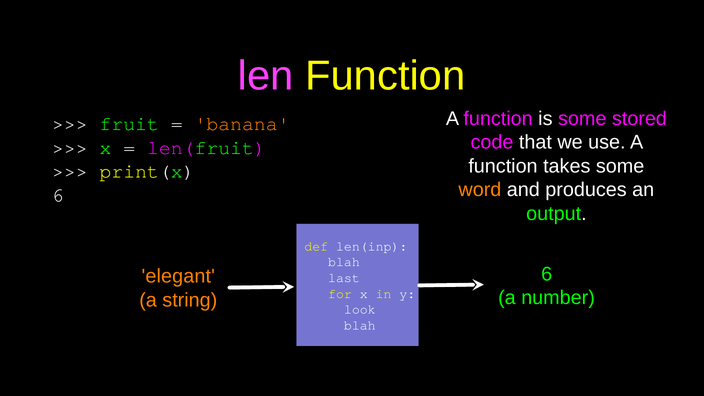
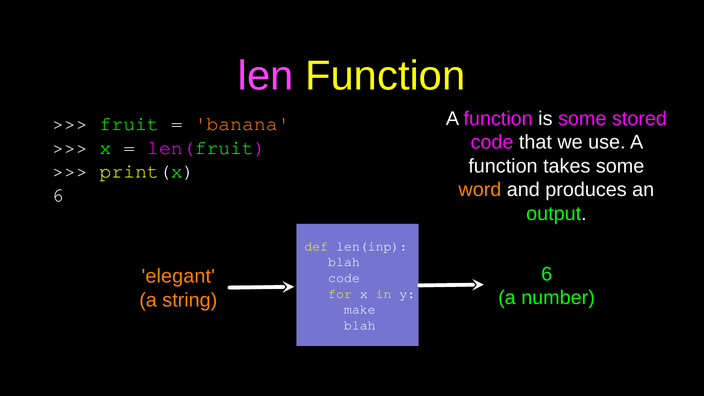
last: last -> code (344, 278)
look: look -> make (360, 310)
